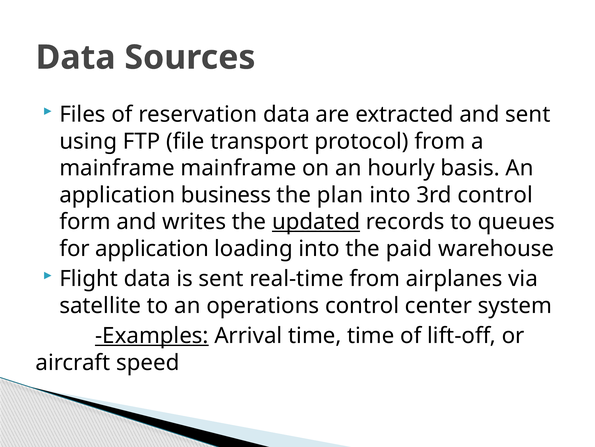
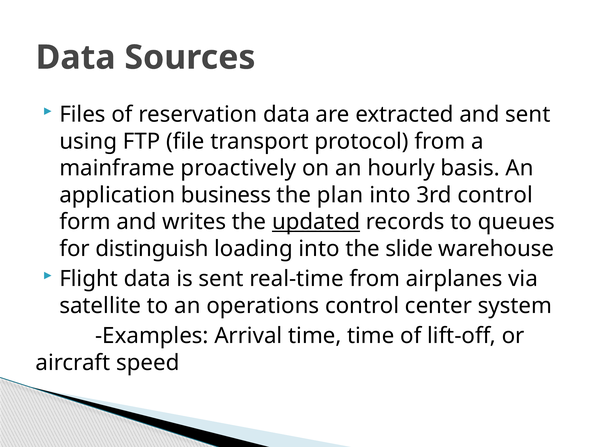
mainframe mainframe: mainframe -> proactively (238, 168)
for application: application -> distinguish (152, 248)
paid: paid -> slide (409, 248)
Examples underline: present -> none (152, 335)
